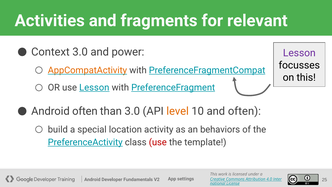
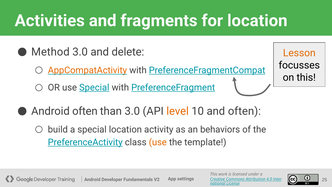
for relevant: relevant -> location (257, 21)
Context: Context -> Method (50, 52)
power: power -> delete (128, 52)
Lesson colour: purple -> orange (299, 53)
use Lesson: Lesson -> Special (94, 87)
use colour: red -> orange (158, 142)
